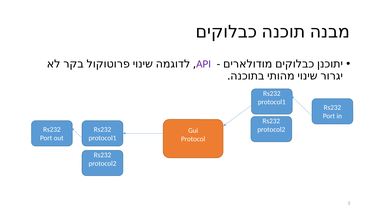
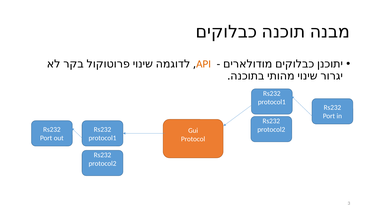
API colour: purple -> orange (204, 64)
